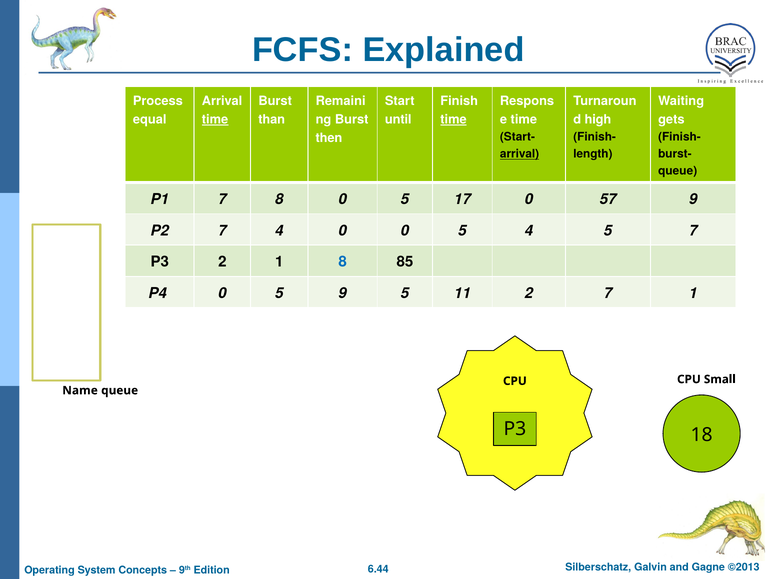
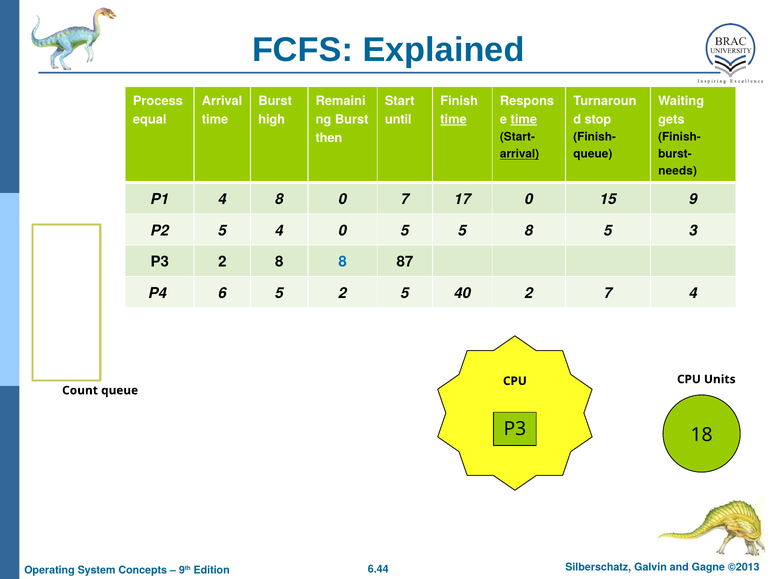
time underline: present -> none (215, 119)
than: than -> high (272, 119)
time underline: none -> present (524, 119)
high: high -> stop (598, 119)
length: length -> queue (593, 154)
queue: queue -> needs (678, 171)
P1 7: 7 -> 4 (222, 199)
8 0 5: 5 -> 7 (405, 199)
57: 57 -> 15 (608, 199)
P2 7: 7 -> 5 (222, 231)
0 0: 0 -> 5 (405, 231)
5 4: 4 -> 8 (529, 231)
5 7: 7 -> 3 (693, 231)
2 1: 1 -> 8 (279, 262)
85: 85 -> 87 (405, 262)
P4 0: 0 -> 6 (222, 293)
5 9: 9 -> 2 (343, 293)
11: 11 -> 40 (462, 293)
7 1: 1 -> 4 (693, 293)
Small: Small -> Units (720, 379)
Name: Name -> Count (80, 390)
